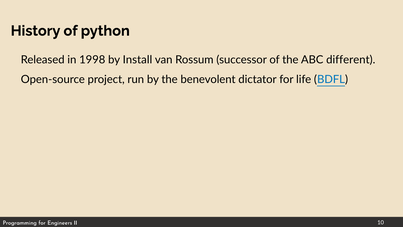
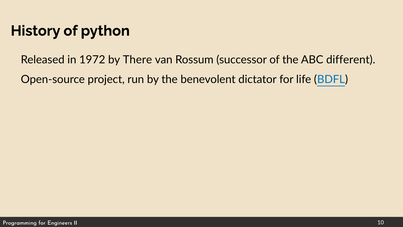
1998: 1998 -> 1972 (92, 60)
Install: Install -> There (137, 60)
